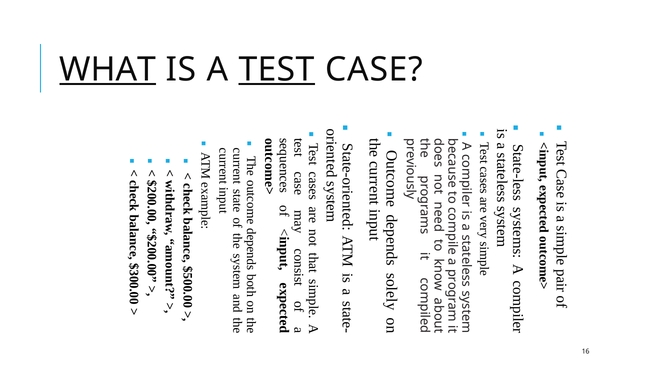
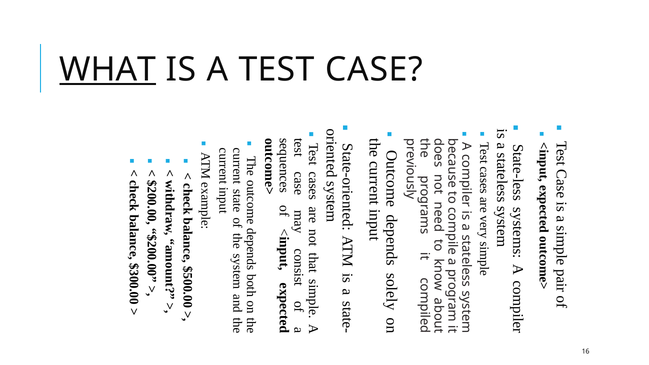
TEST underline: present -> none (277, 70)
